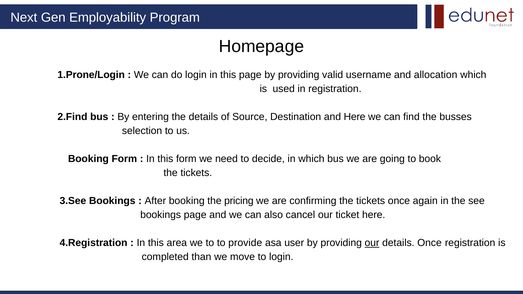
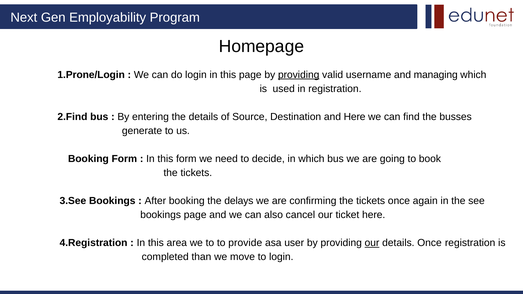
providing underline: none -> present (299, 75)
allocation: allocation -> managing (436, 75)
selection: selection -> generate (142, 131)
pricing: pricing -> delays (239, 201)
